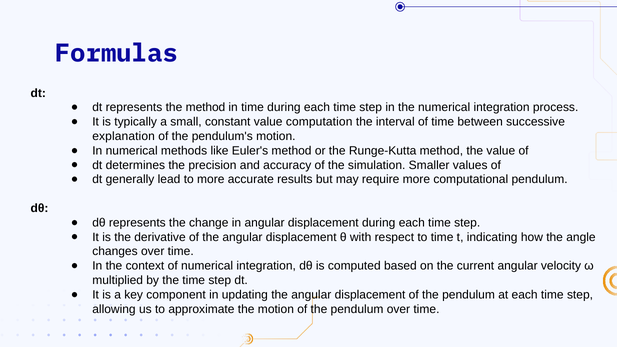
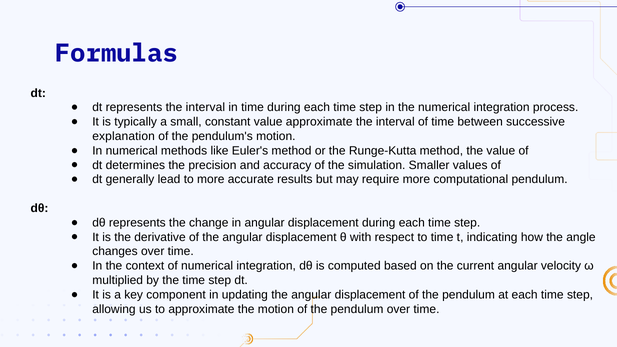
represents the method: method -> interval (205, 108)
value computation: computation -> approximate (319, 122)
